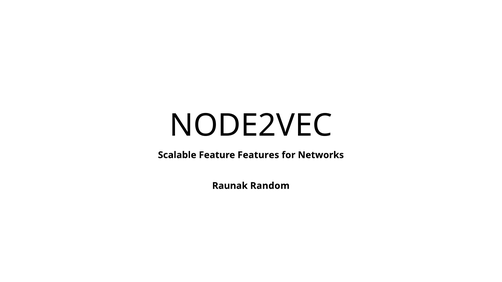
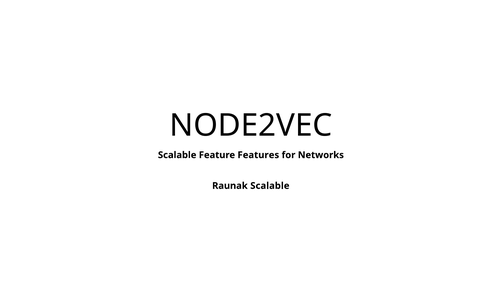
Raunak Random: Random -> Scalable (270, 186)
